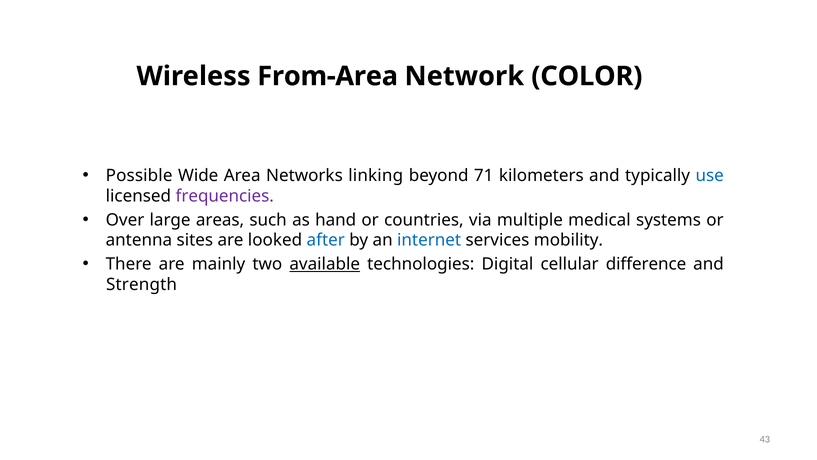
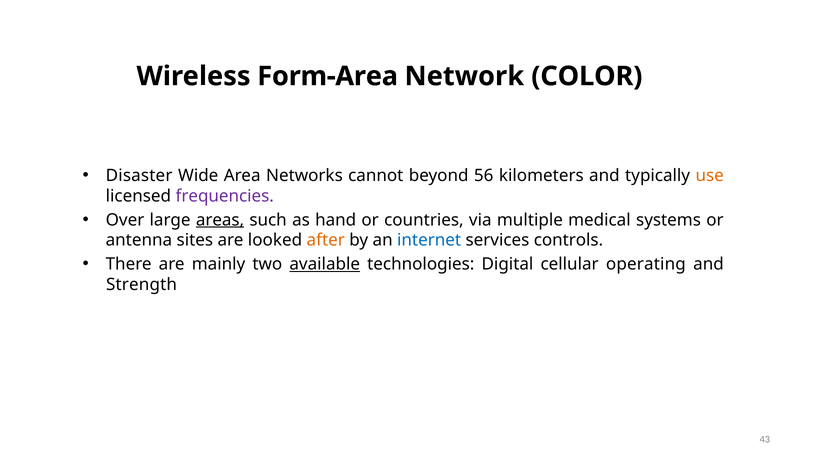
From-Area: From-Area -> Form-Area (328, 76)
Possible: Possible -> Disaster (139, 175)
linking: linking -> cannot (376, 175)
71: 71 -> 56 (484, 175)
use colour: blue -> orange (710, 175)
areas underline: none -> present (220, 220)
after colour: blue -> orange (326, 240)
mobility: mobility -> controls (568, 240)
difference: difference -> operating (646, 264)
